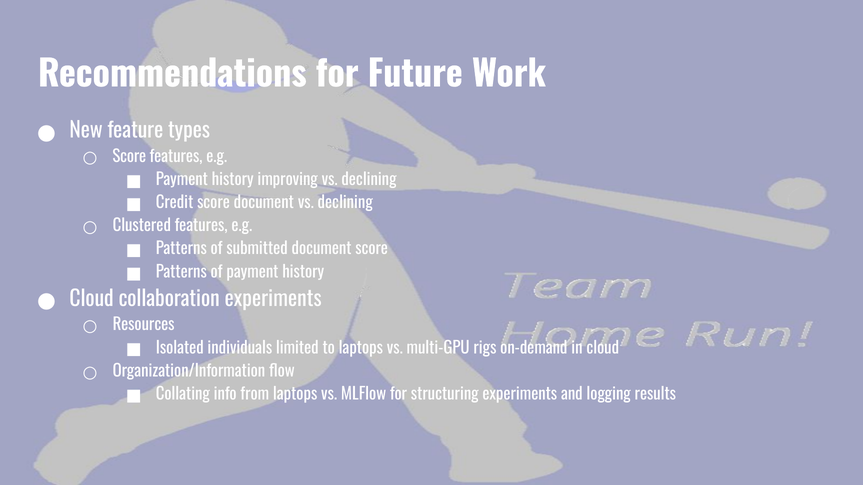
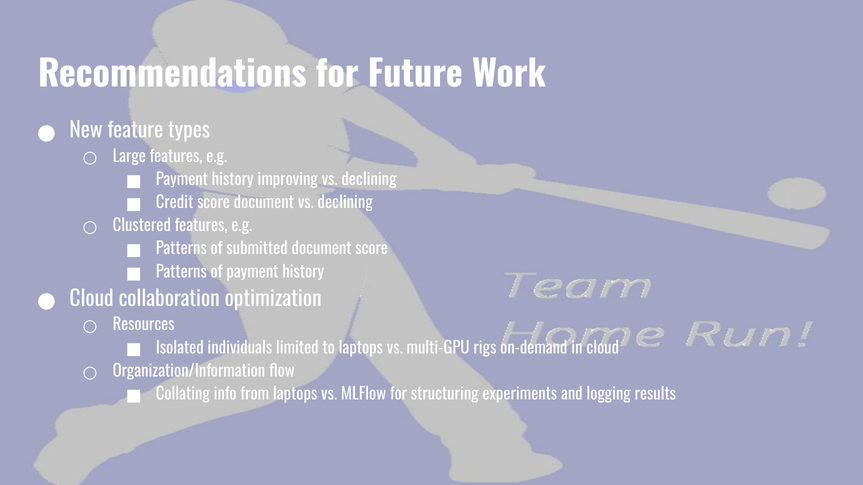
Score: Score -> Large (129, 157)
collaboration experiments: experiments -> optimization (273, 300)
